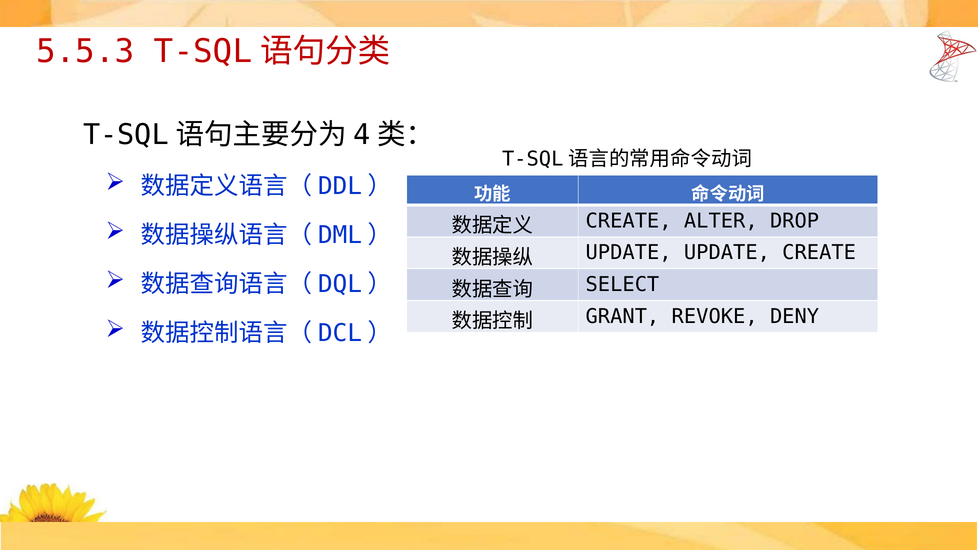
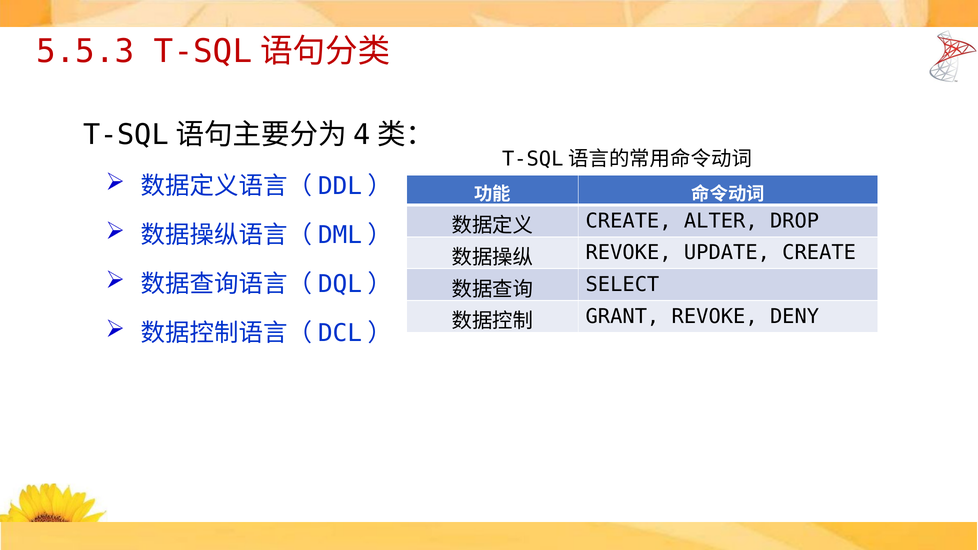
UPDATE: UPDATE -> REVOKE (629, 253)
